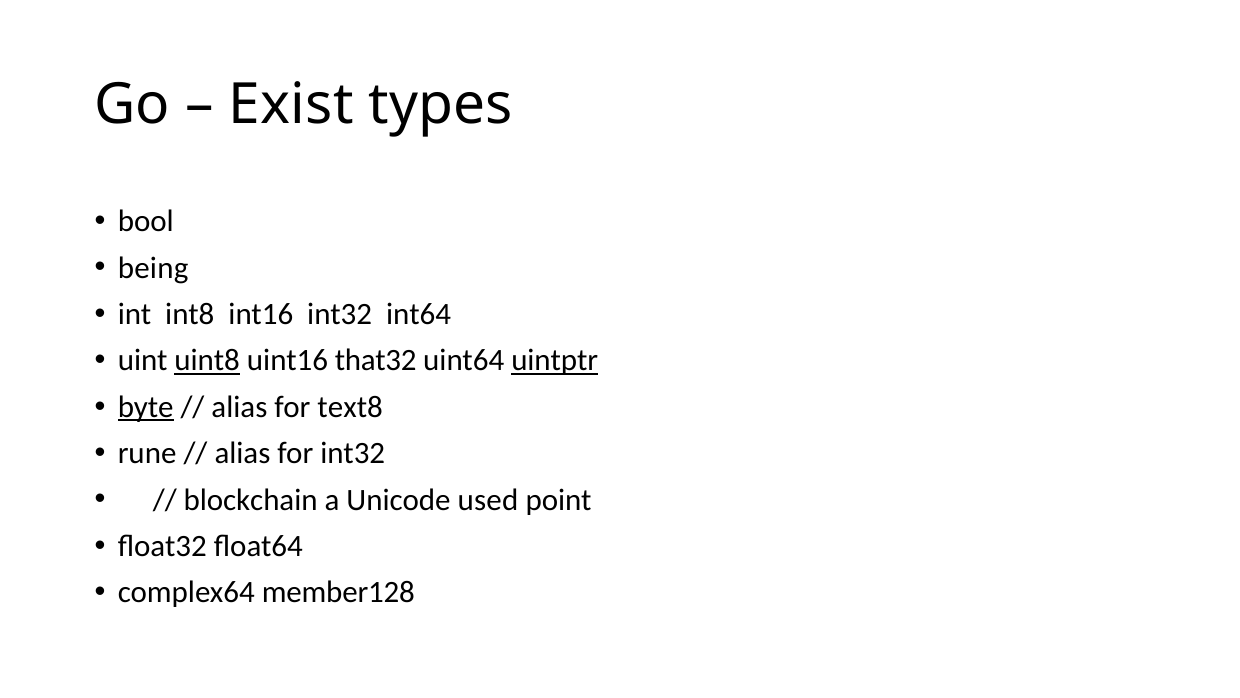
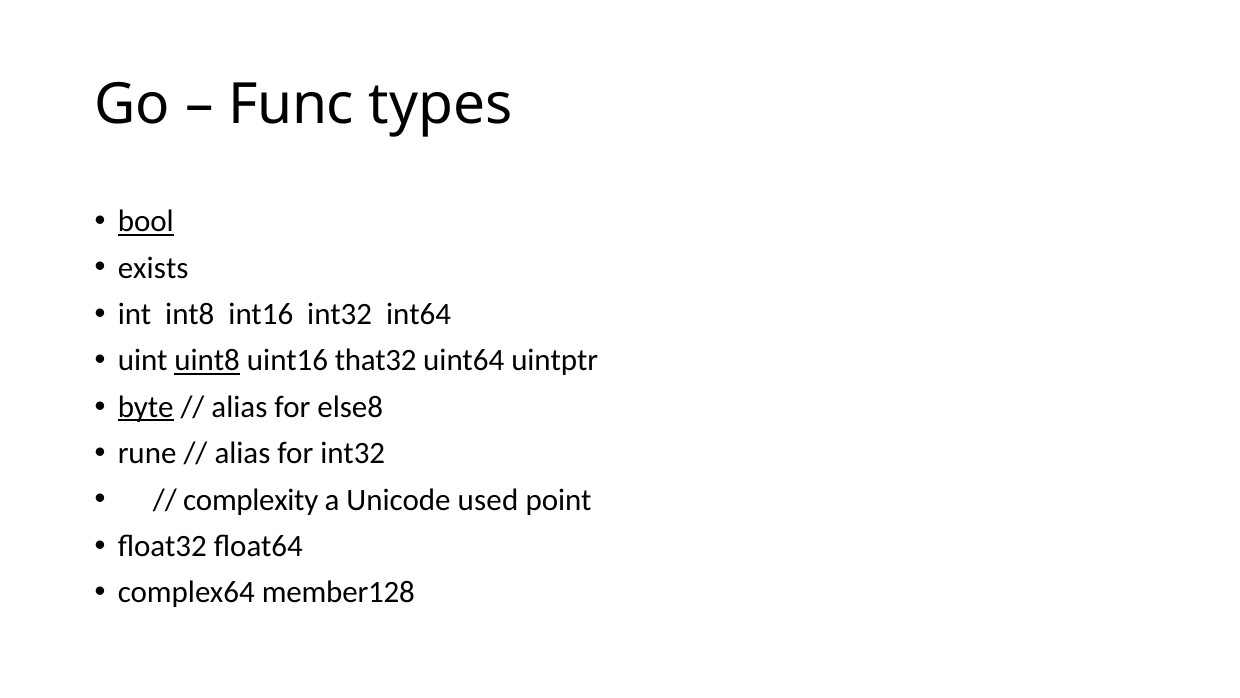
Exist: Exist -> Func (291, 104)
bool underline: none -> present (146, 221)
being: being -> exists (153, 268)
uintptr underline: present -> none (555, 360)
text8: text8 -> else8 (350, 407)
blockchain: blockchain -> complexity (251, 500)
